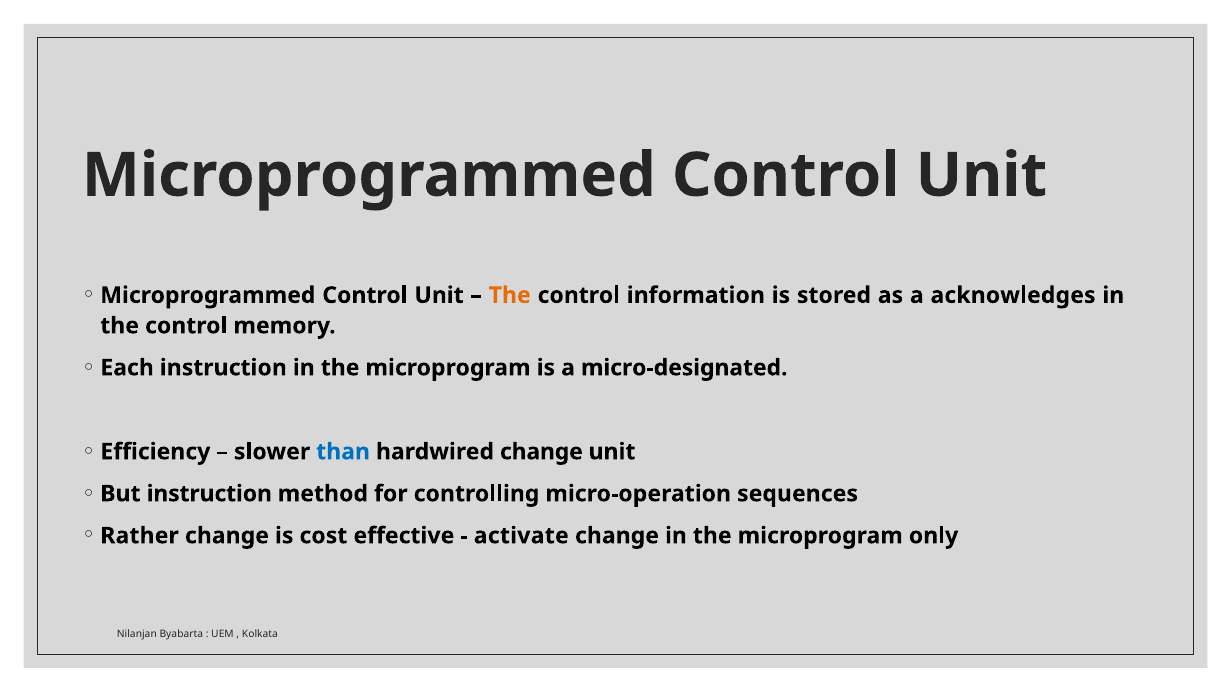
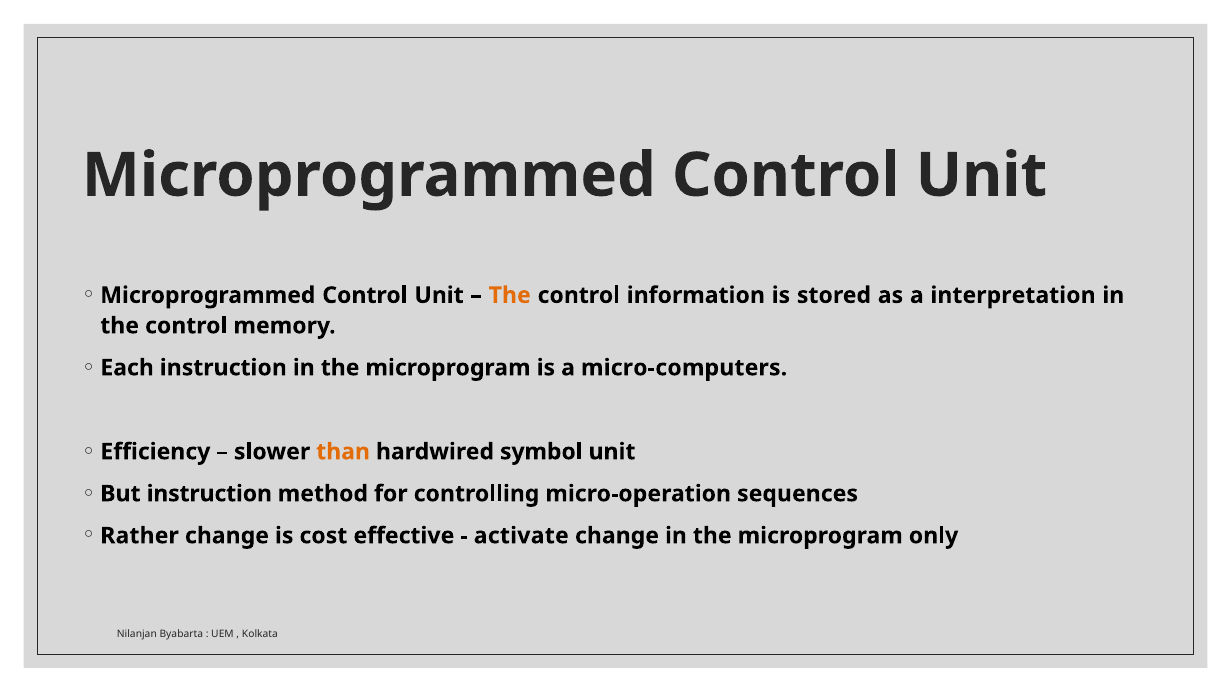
acknowledges: acknowledges -> interpretation (1013, 295)
micro-designated: micro-designated -> micro-computers (684, 368)
than colour: blue -> orange (343, 452)
hardwired change: change -> symbol (541, 452)
